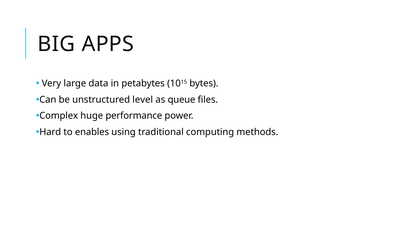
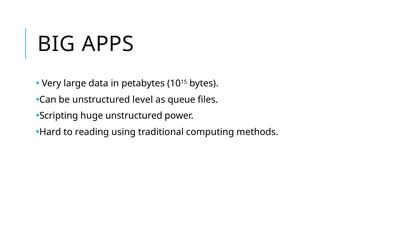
Complex: Complex -> Scripting (59, 116)
huge performance: performance -> unstructured (134, 116)
enables: enables -> reading (92, 132)
